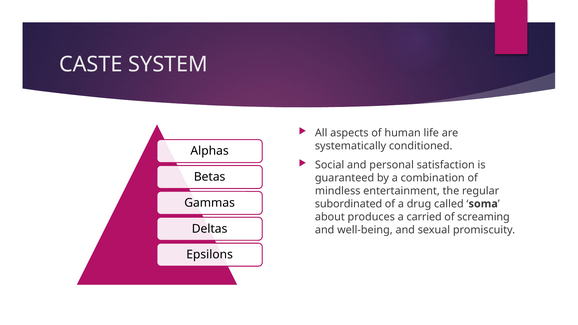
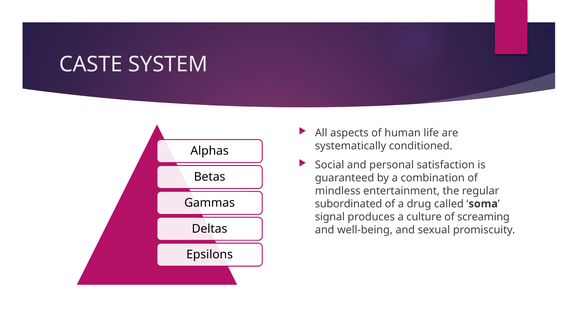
about: about -> signal (330, 217)
carried: carried -> culture (424, 217)
